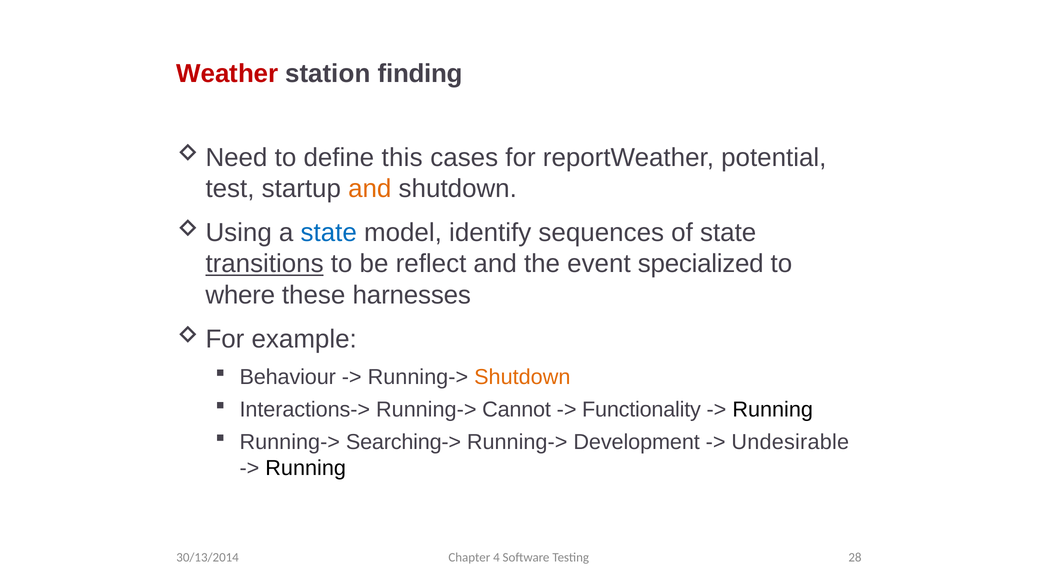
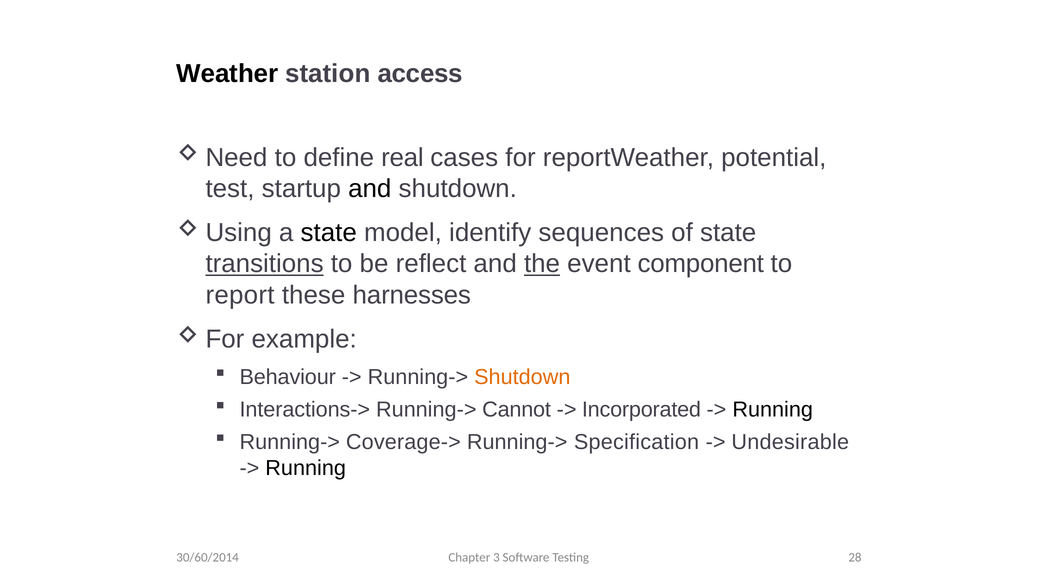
Weather colour: red -> black (227, 74)
finding: finding -> access (420, 74)
this: this -> real (402, 157)
and colour: orange -> black (370, 189)
state colour: blue -> black (329, 233)
the underline: none -> present (542, 264)
specialized: specialized -> component (701, 264)
where: where -> report (240, 295)
Functionality: Functionality -> Incorporated (641, 410)
Searching->: Searching-> -> Coverage-> (403, 442)
Development: Development -> Specification (636, 442)
30/13/2014: 30/13/2014 -> 30/60/2014 (208, 558)
4: 4 -> 3 (496, 558)
